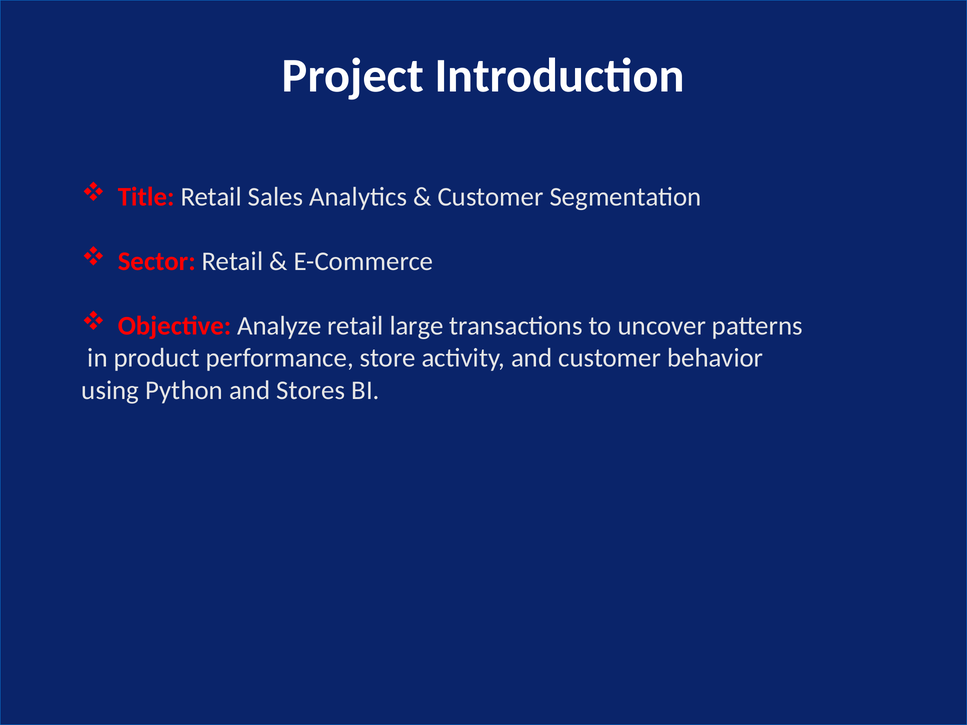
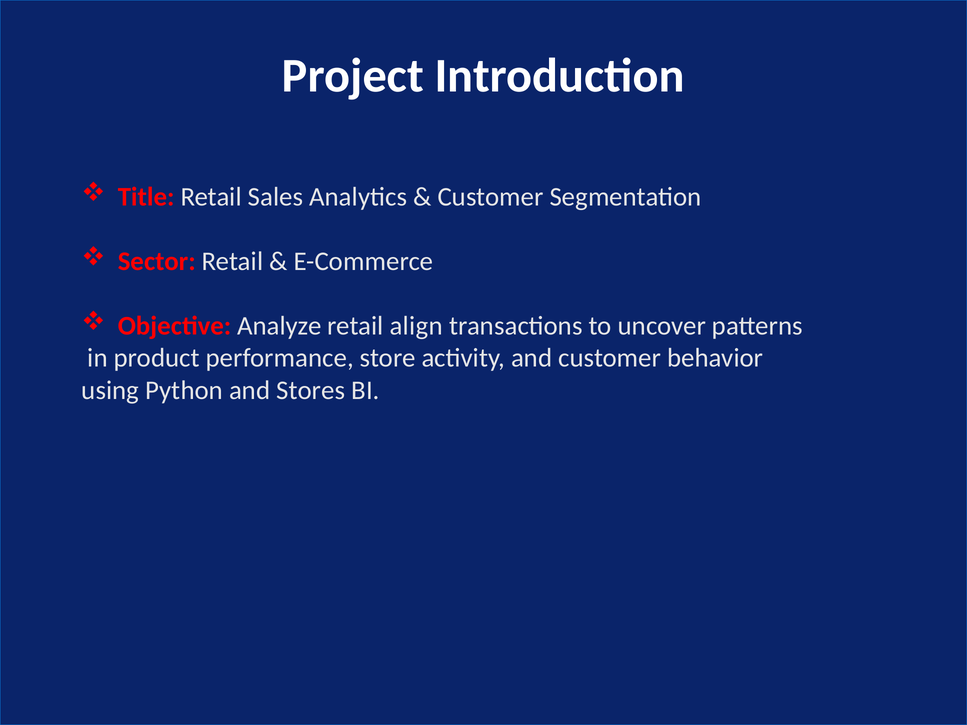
large: large -> align (416, 326)
